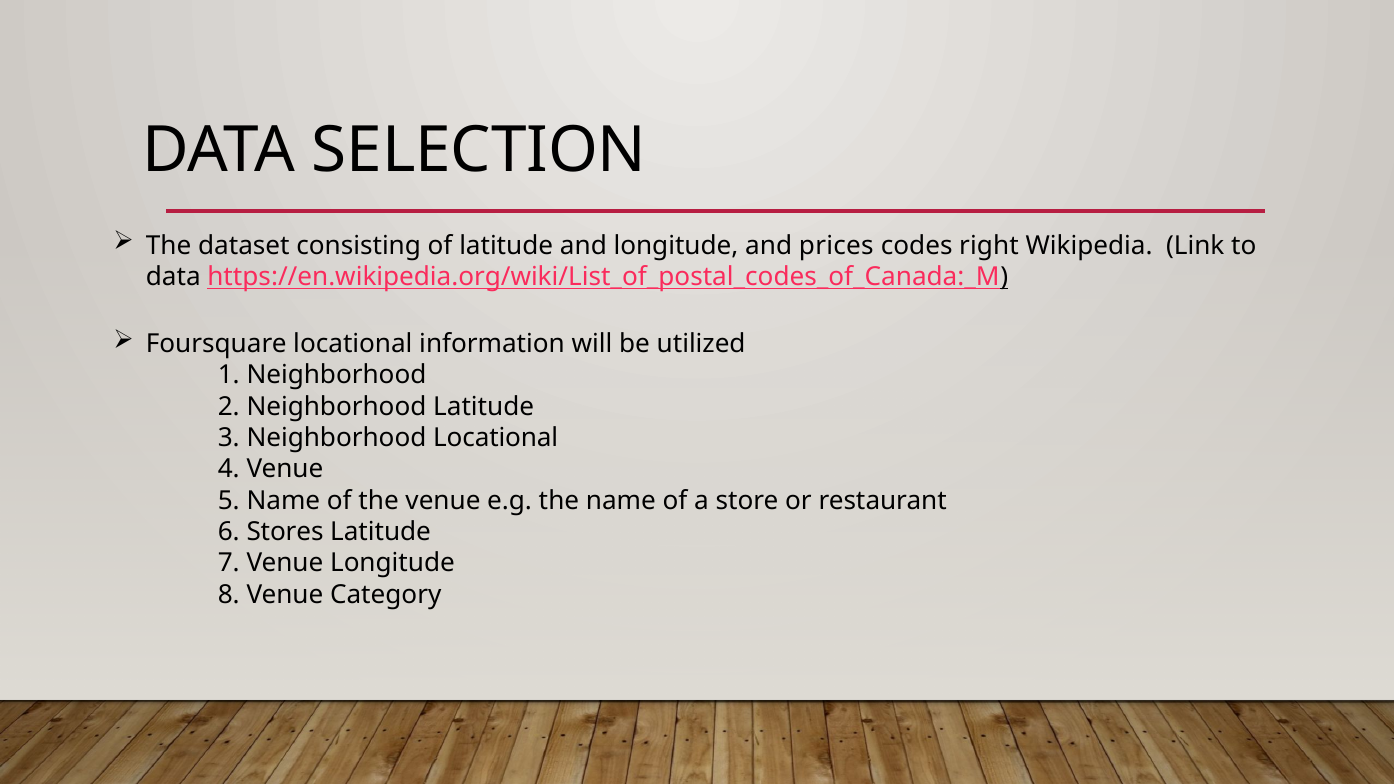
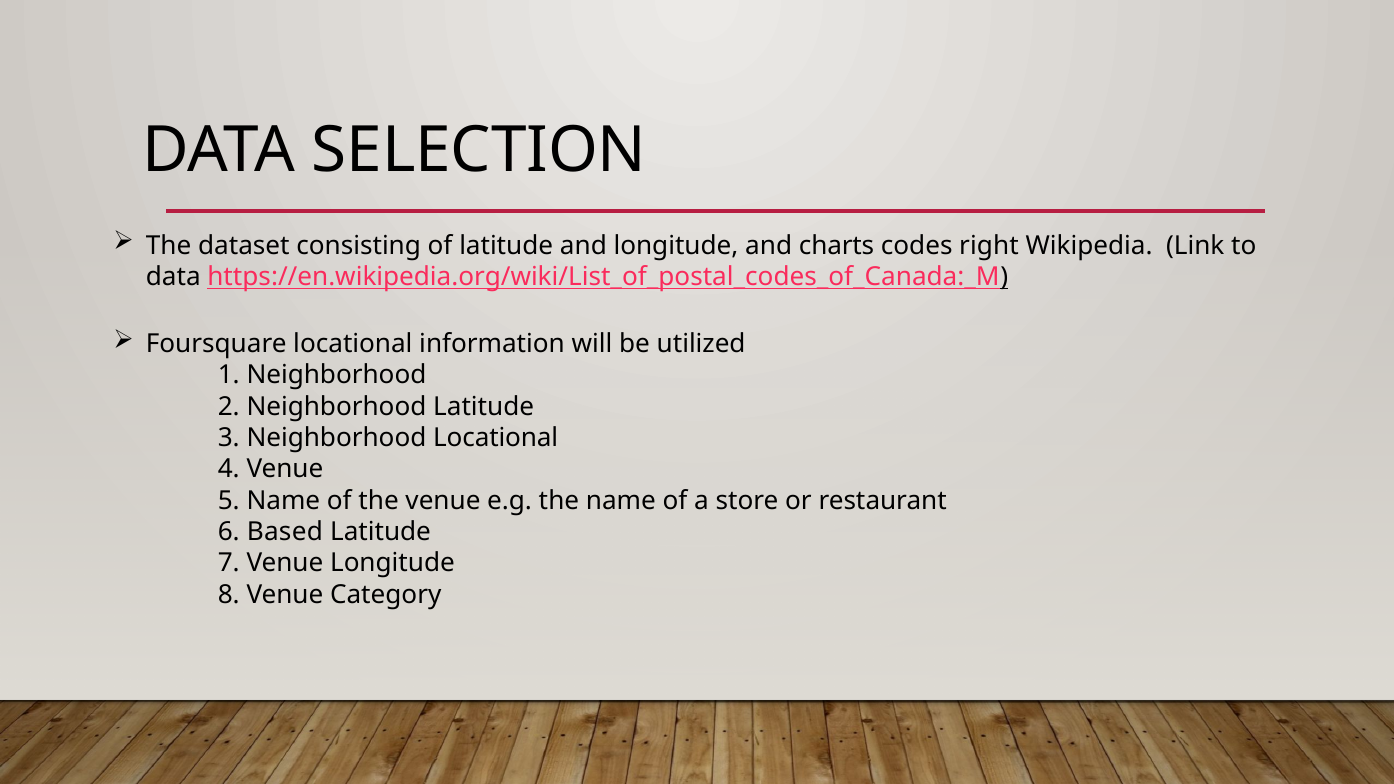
prices: prices -> charts (837, 245)
Stores: Stores -> Based (285, 532)
